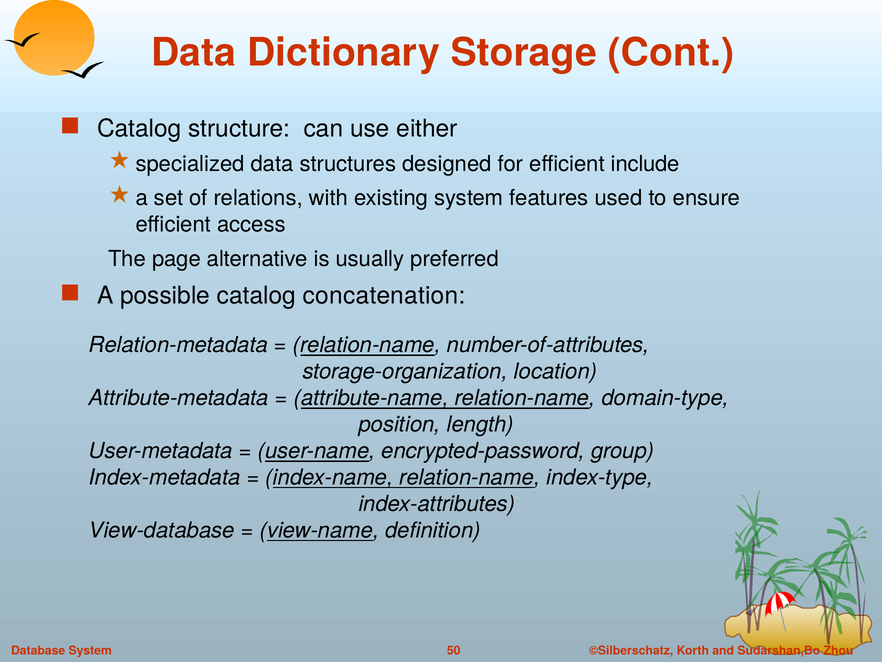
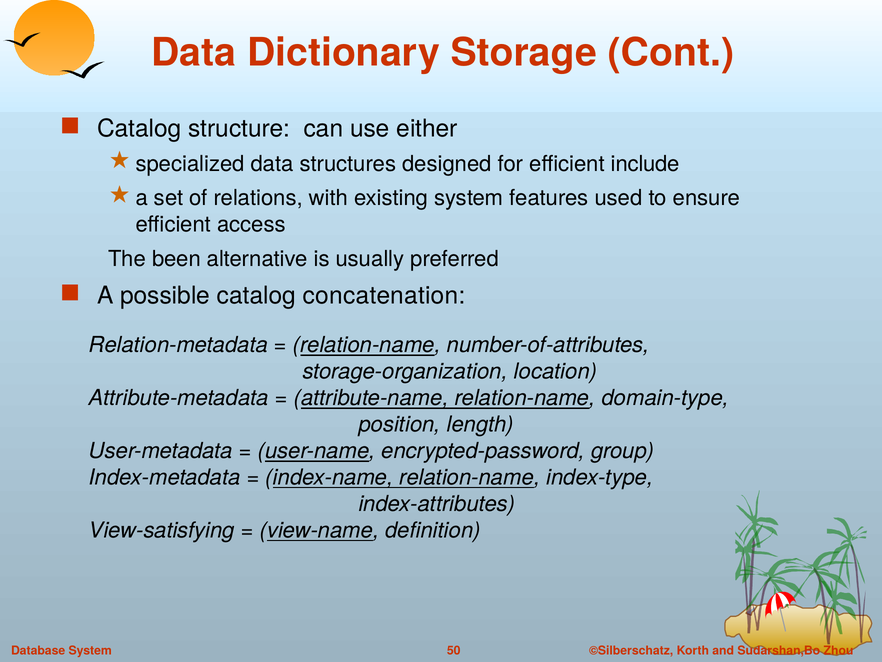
page: page -> been (176, 259)
View-database: View-database -> View-satisfying (162, 530)
